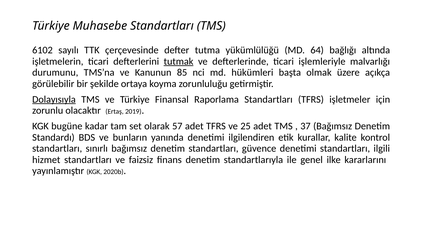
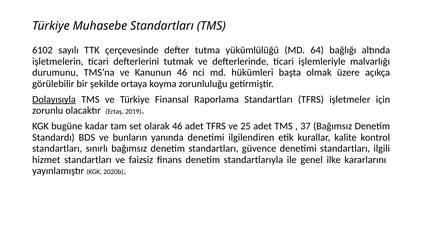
tutmak underline: present -> none (179, 61)
Kanunun 85: 85 -> 46 (182, 73)
olarak 57: 57 -> 46 (177, 126)
